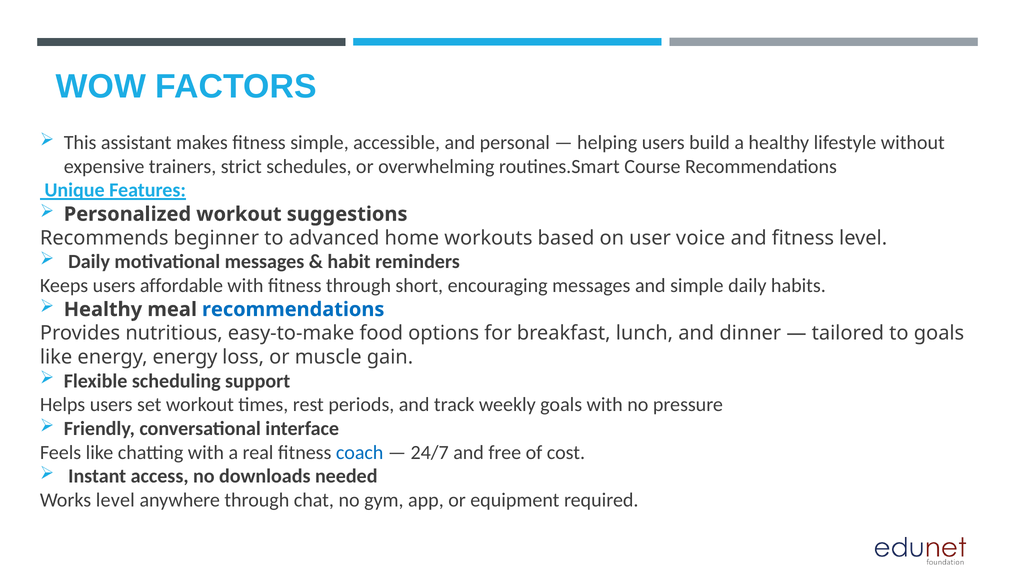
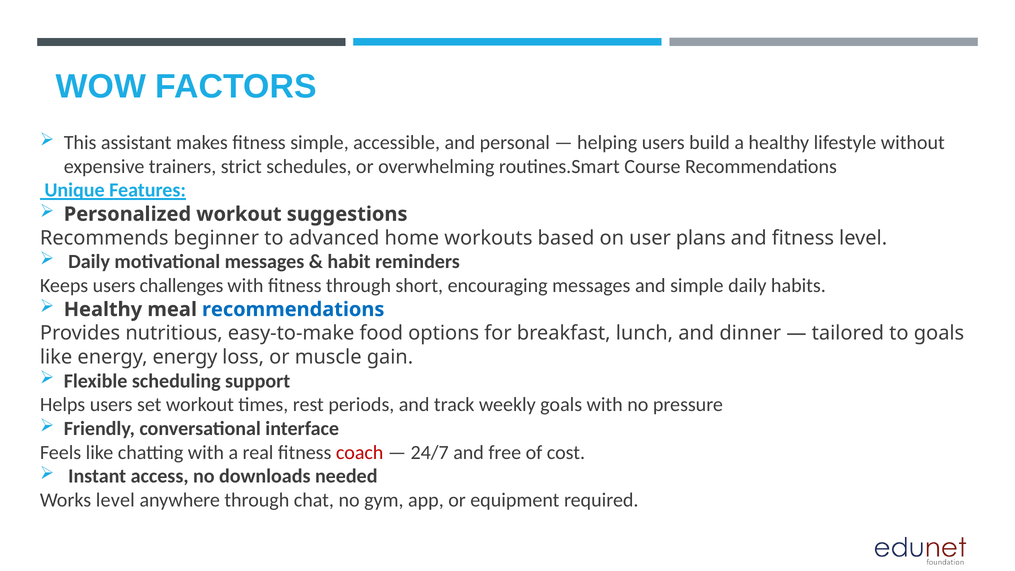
voice: voice -> plans (701, 238)
affordable: affordable -> challenges (181, 286)
coach colour: blue -> red (360, 452)
